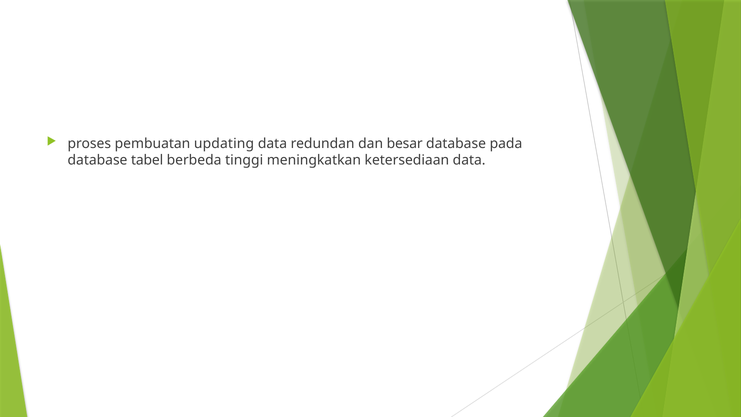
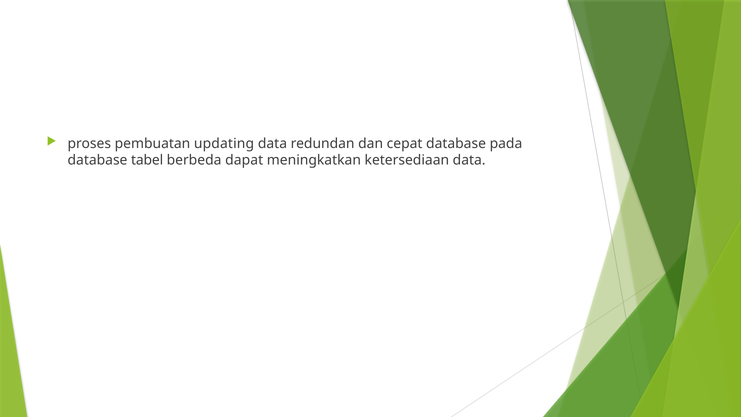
besar: besar -> cepat (405, 143)
tinggi: tinggi -> dapat (244, 160)
